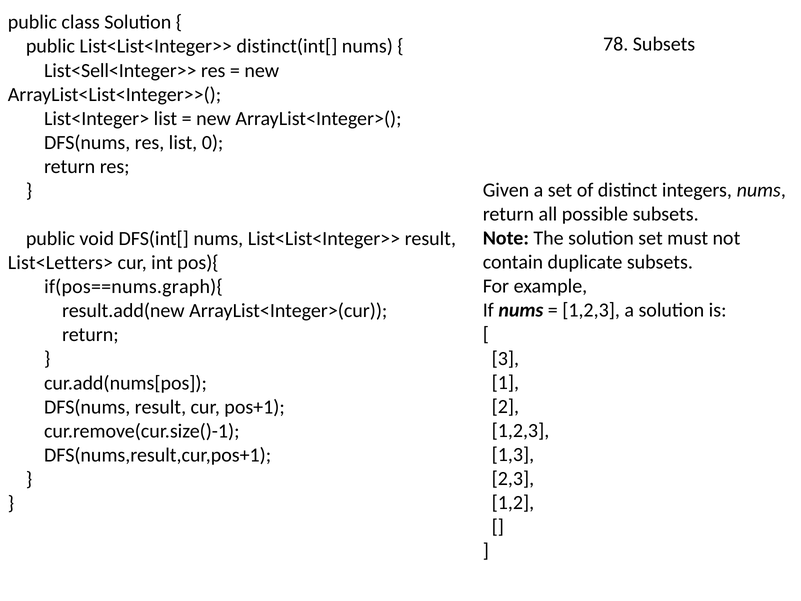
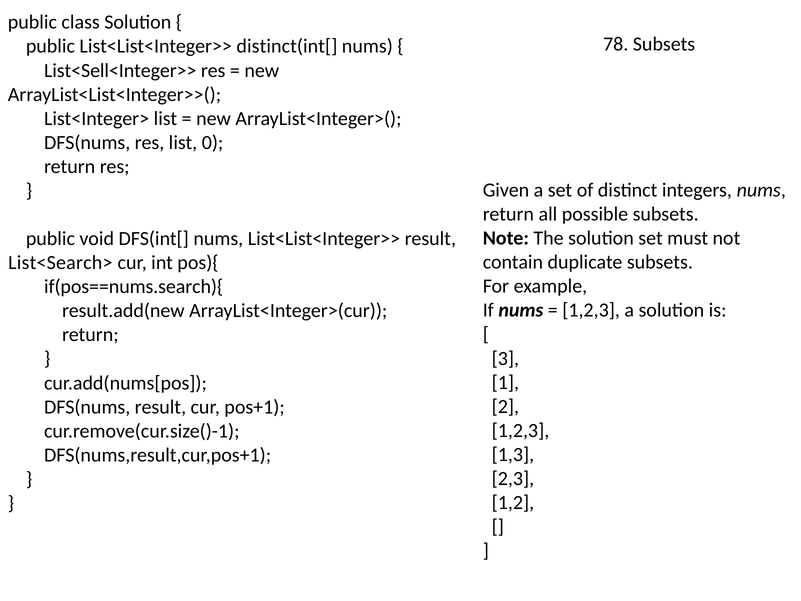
List<Letters>: List<Letters> -> List<Search> (60, 263)
if(pos==nums.graph){: if(pos==nums.graph){ -> if(pos==nums.search){ (134, 287)
